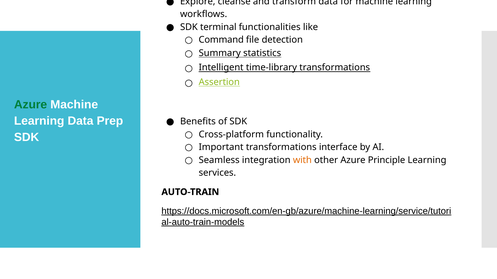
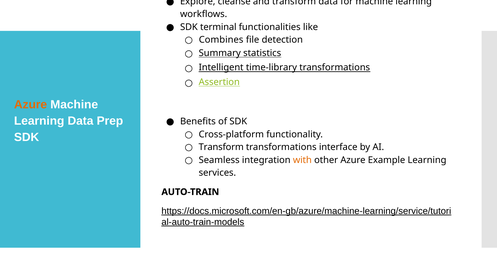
Command: Command -> Combines (221, 40)
Azure colour: green -> orange (31, 105)
Important: Important -> Transform (221, 148)
Principle: Principle -> Example (387, 160)
